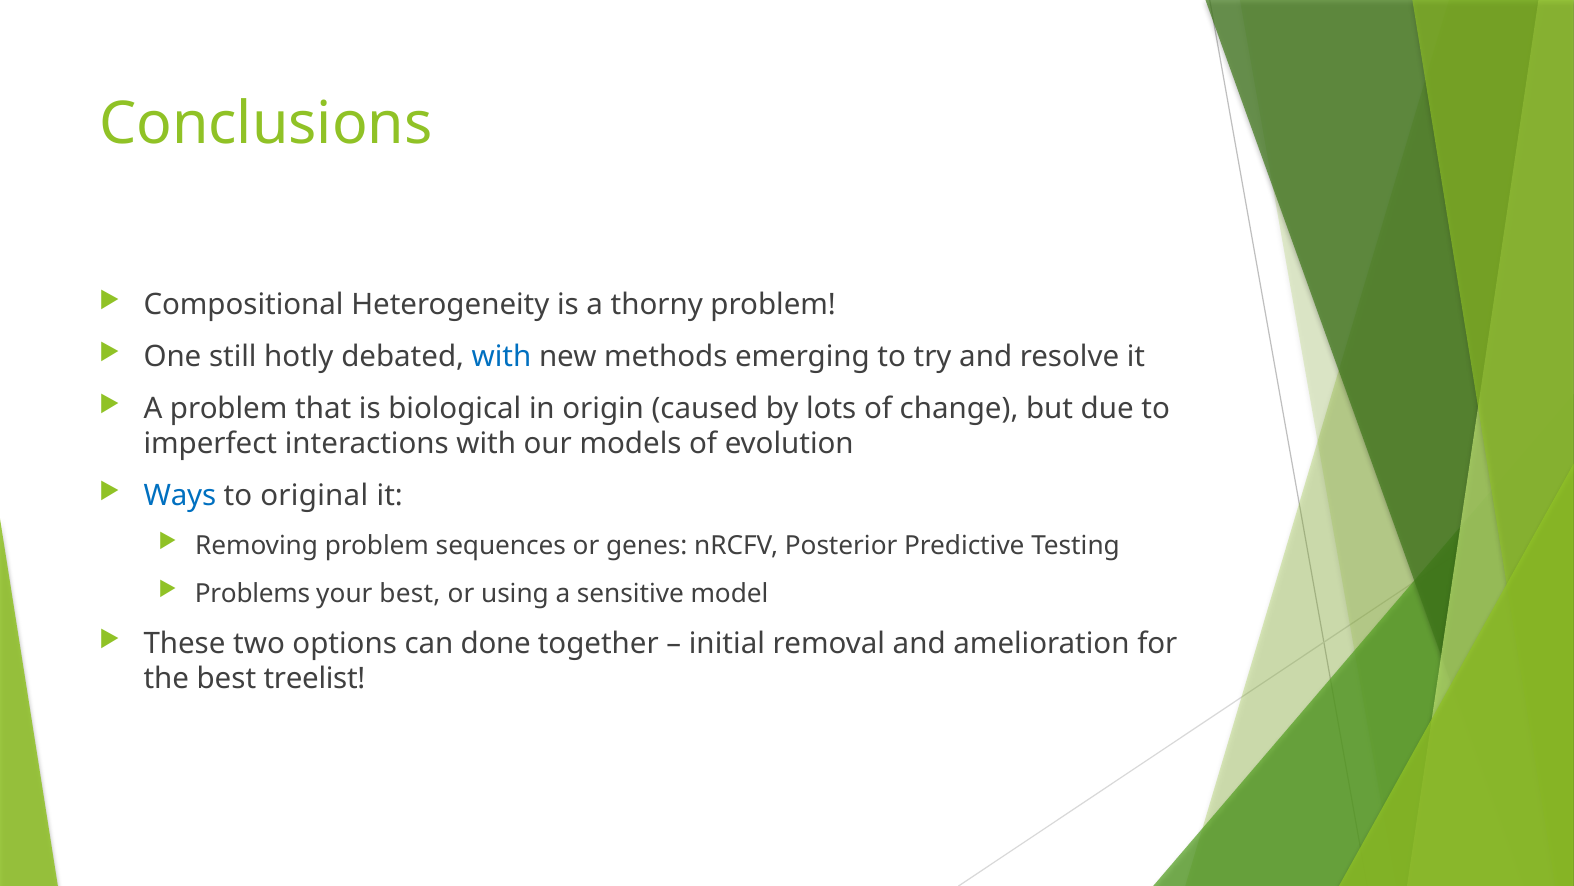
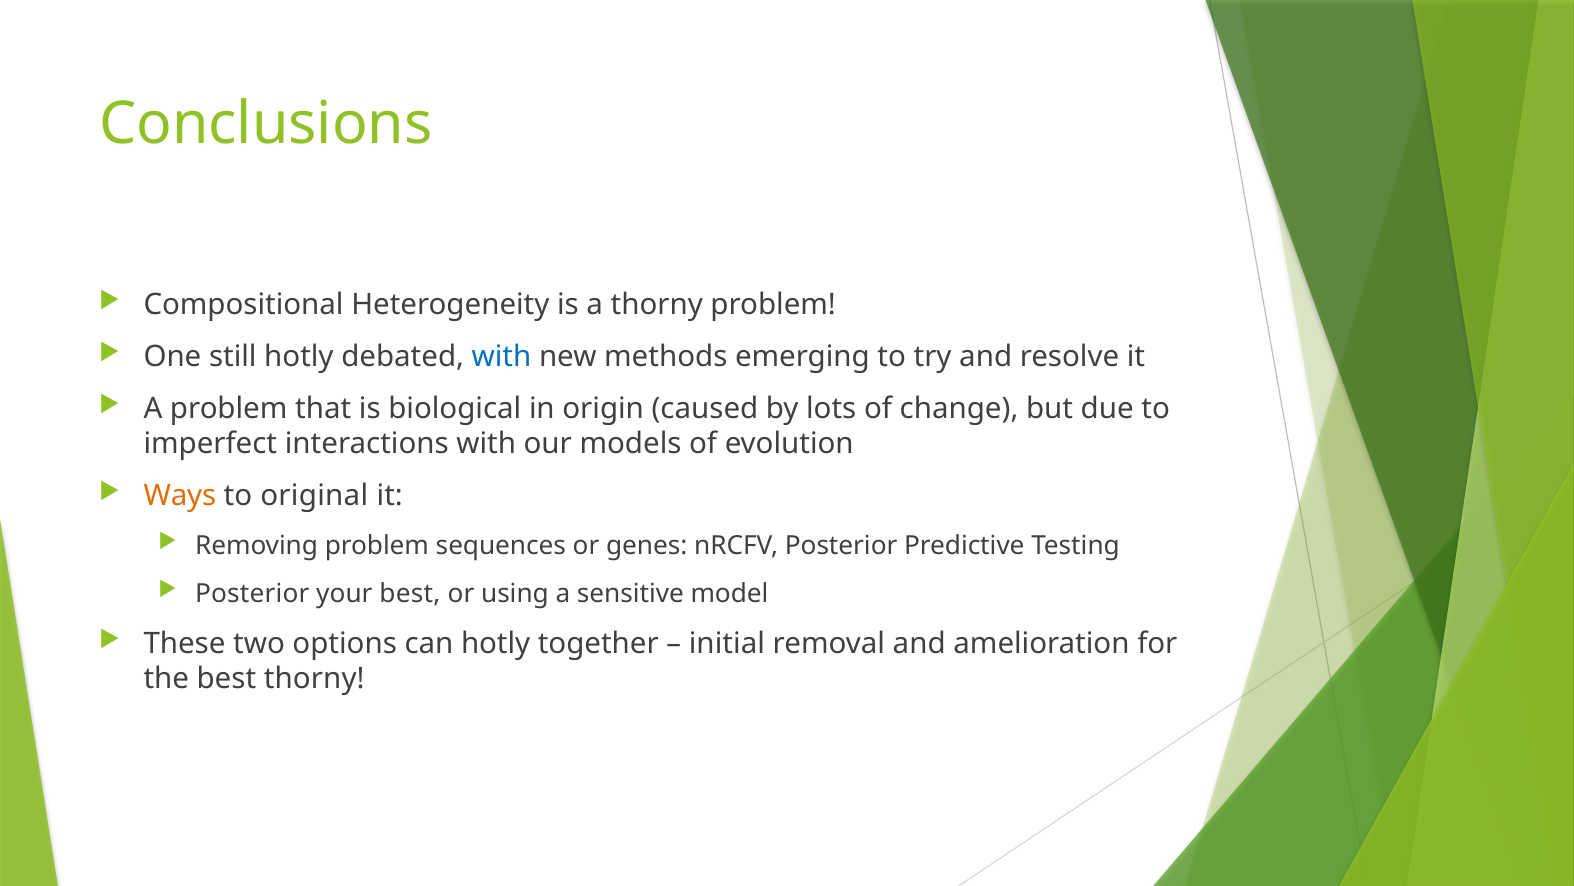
Ways colour: blue -> orange (180, 496)
Problems: Problems -> Posterior (252, 593)
can done: done -> hotly (496, 643)
best treelist: treelist -> thorny (314, 678)
